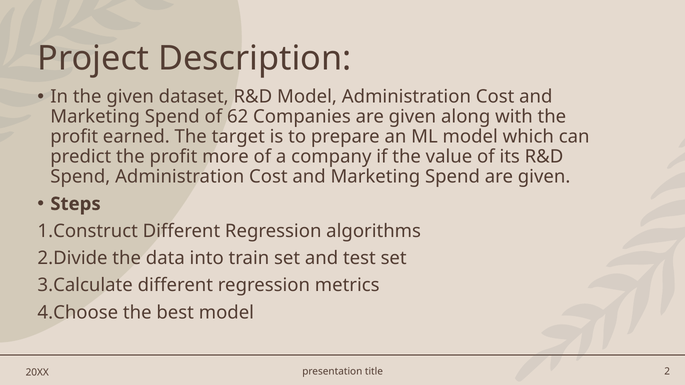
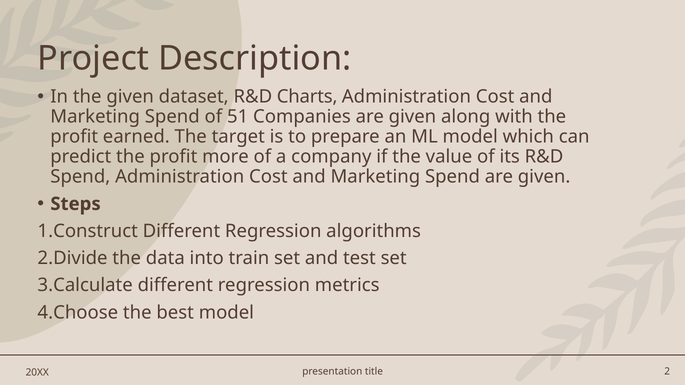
R&D Model: Model -> Charts (307, 97)
62: 62 -> 51 (238, 117)
